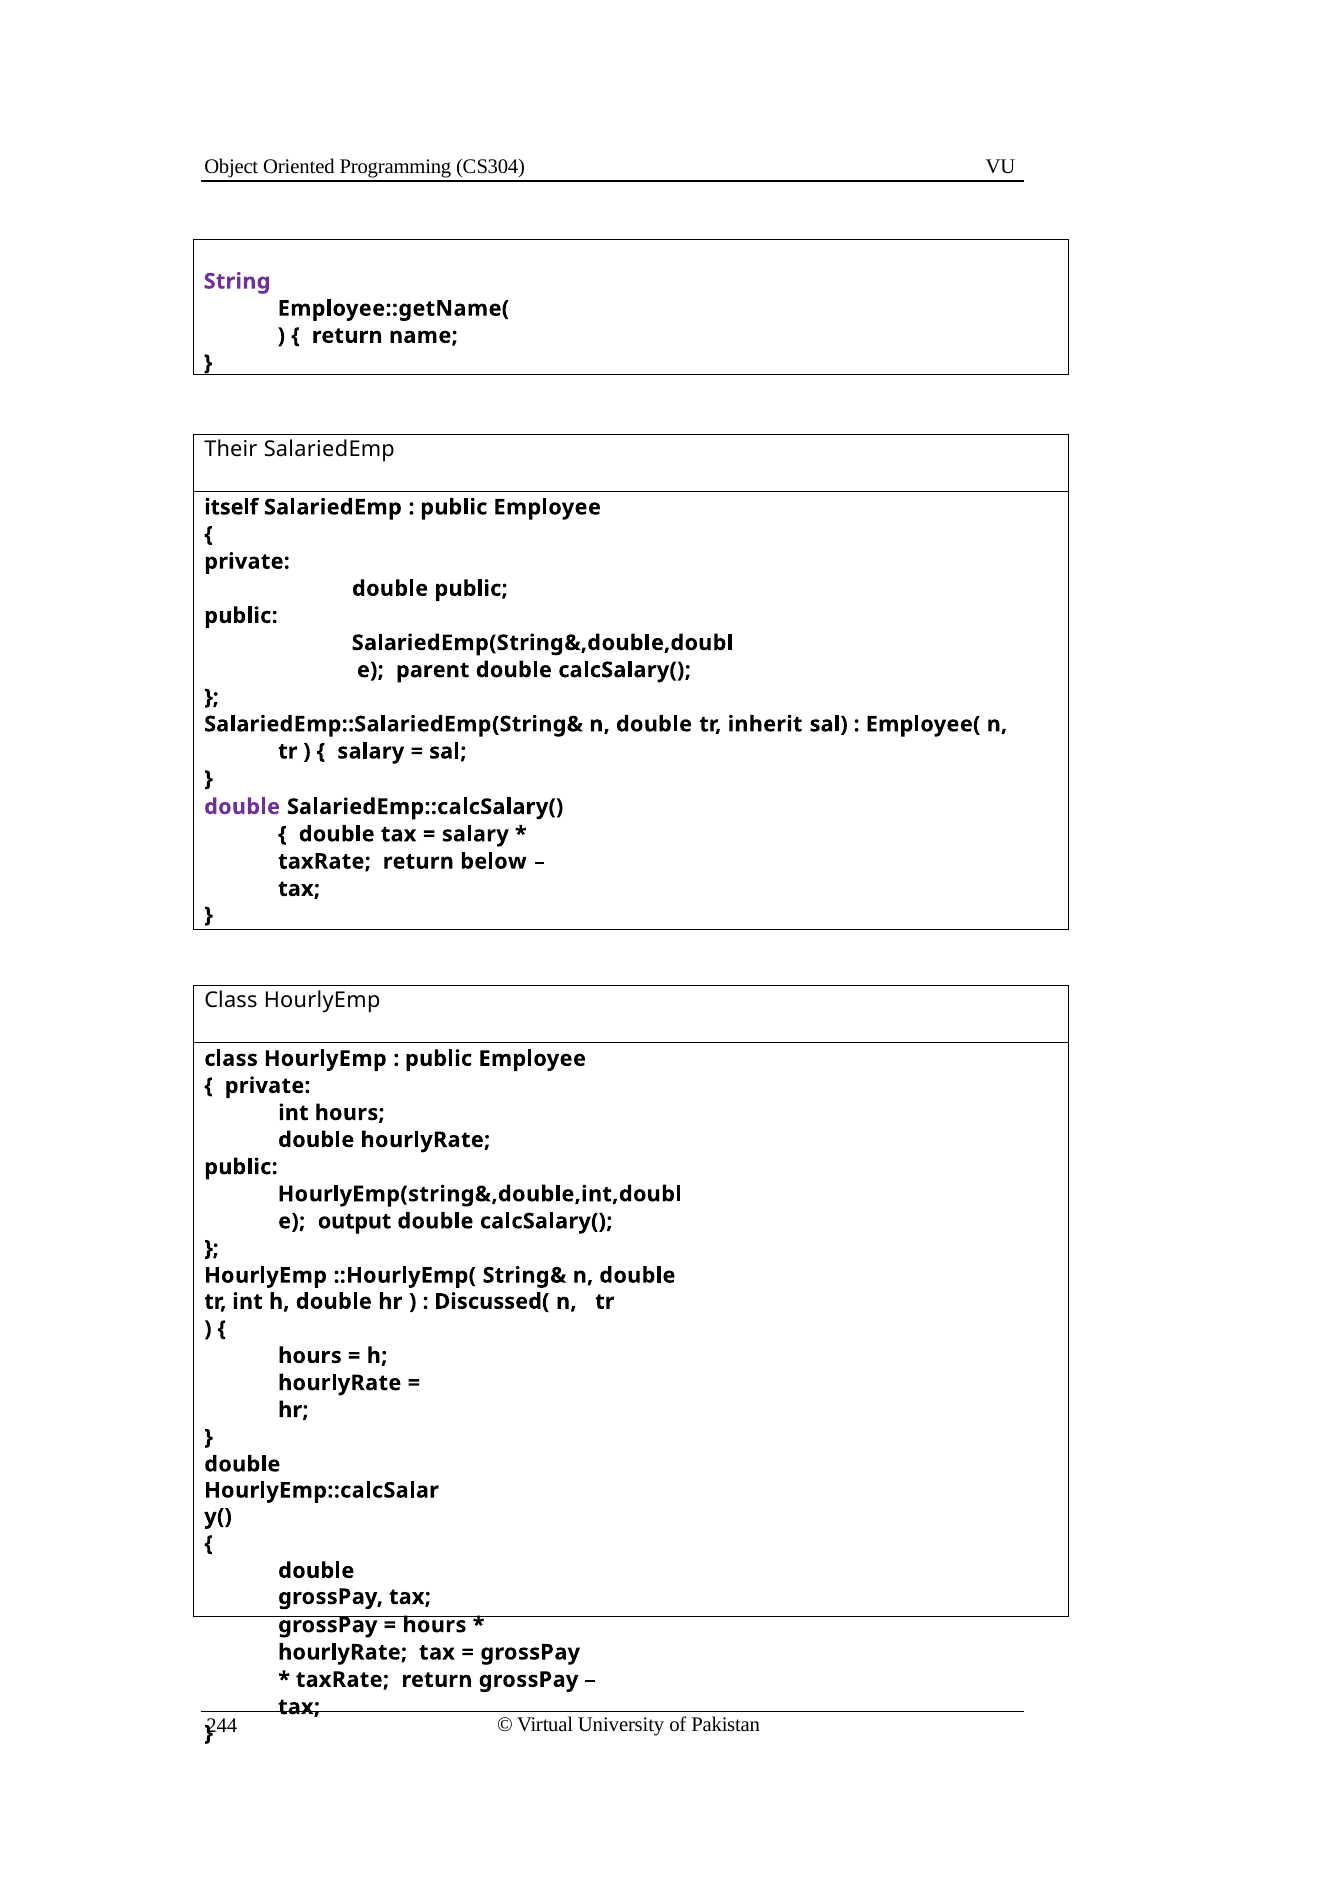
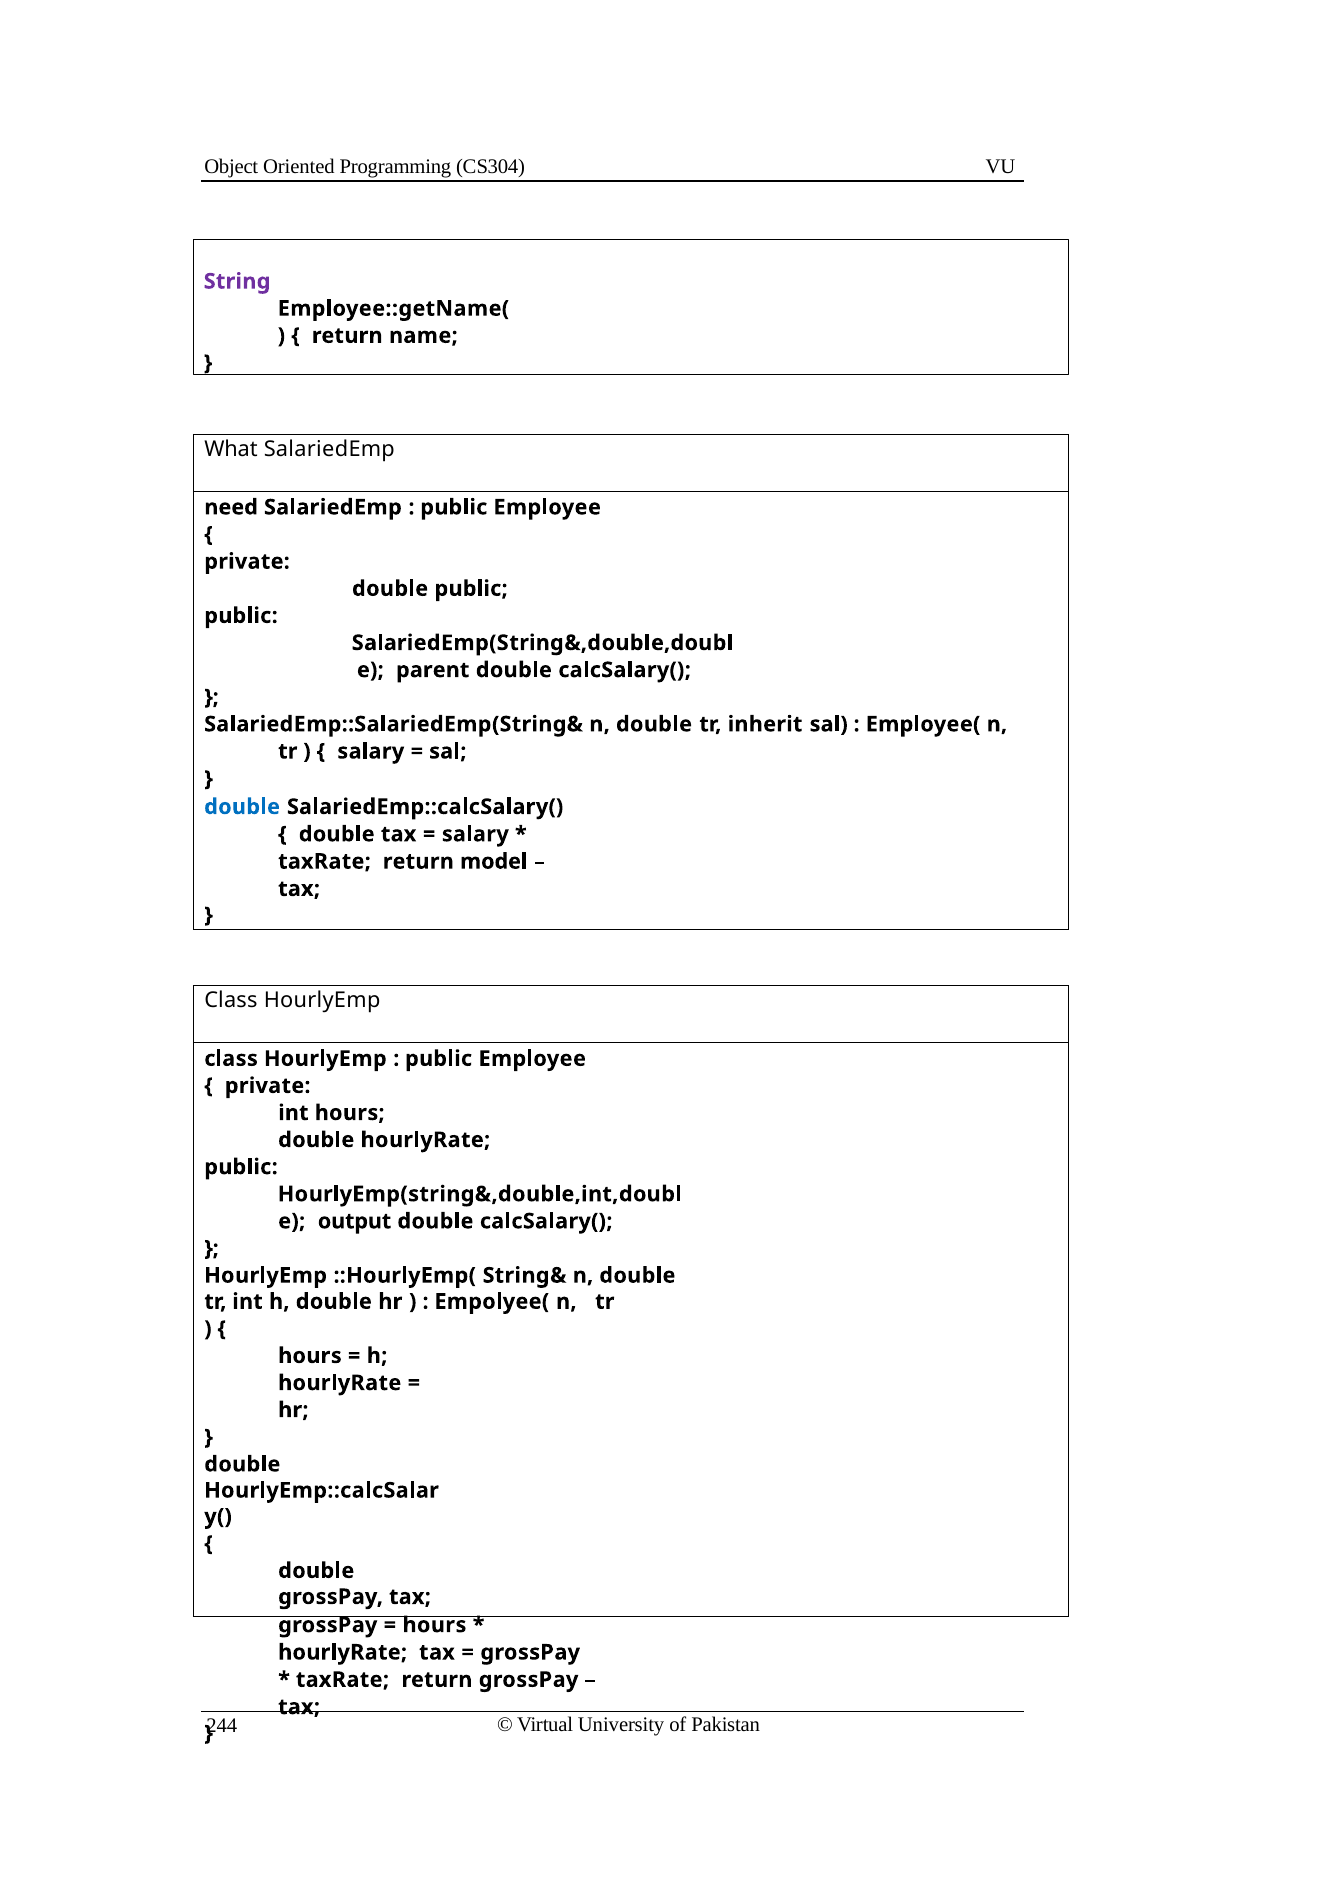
Their: Their -> What (231, 449)
itself: itself -> need (231, 507)
double colour: purple -> blue (242, 807)
below: below -> model (494, 861)
Discussed(: Discussed( -> Empolyee( (492, 1301)
